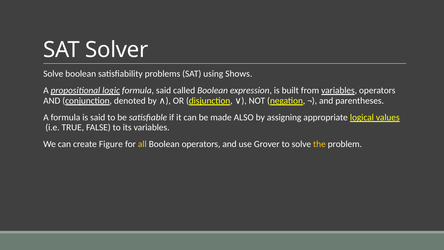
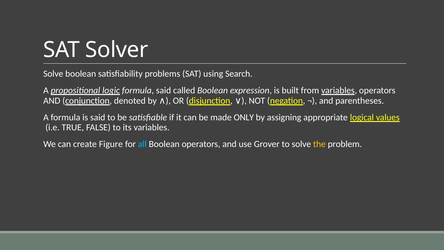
Shows: Shows -> Search (239, 74)
ALSO: ALSO -> ONLY (244, 117)
all colour: yellow -> light blue (142, 144)
